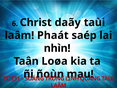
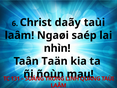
Phaát: Phaát -> Ngaøi (53, 35)
Loøa: Loøa -> Taän (55, 61)
